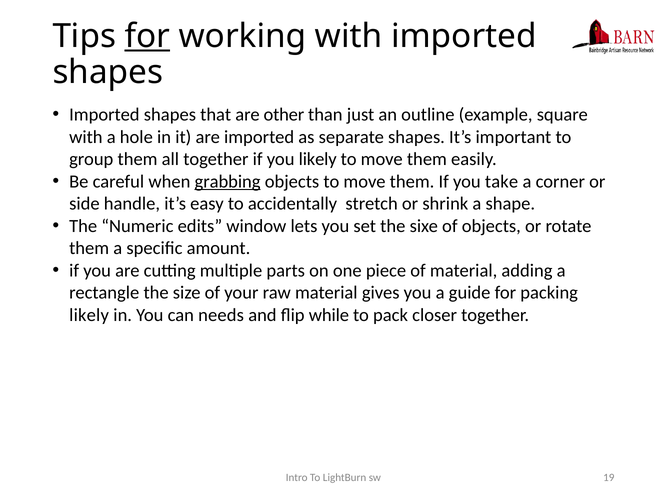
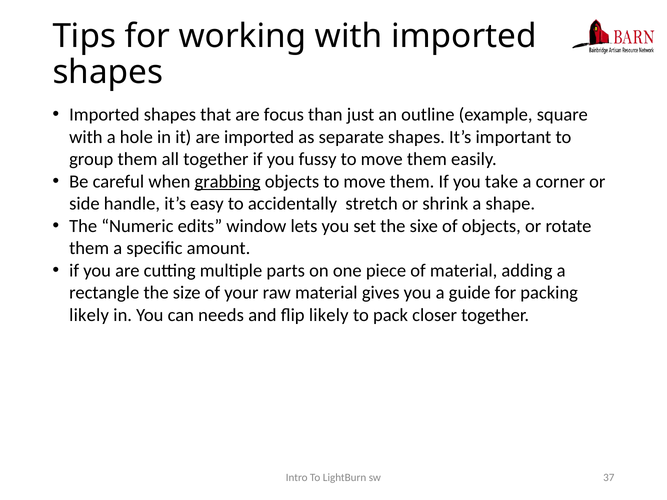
for underline: present -> none (147, 36)
other: other -> focus (284, 115)
you likely: likely -> fussy (318, 159)
flip while: while -> likely (329, 315)
19: 19 -> 37 (609, 478)
